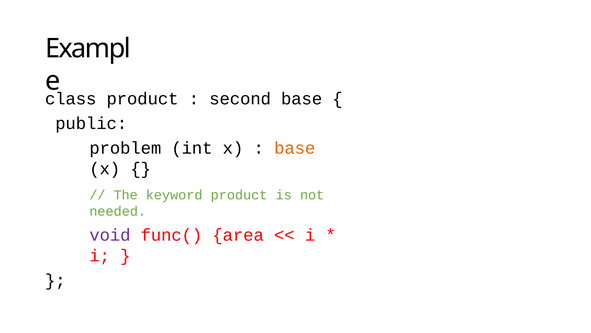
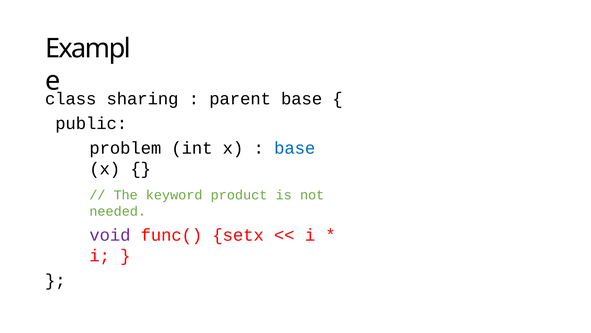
class product: product -> sharing (142, 99)
second: second -> parent (240, 99)
base colour: orange -> blue (295, 148)
area: area -> setx (238, 235)
